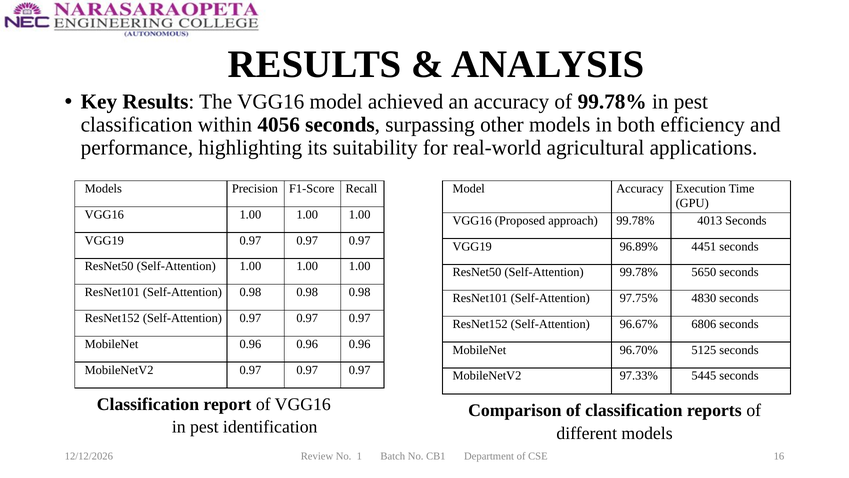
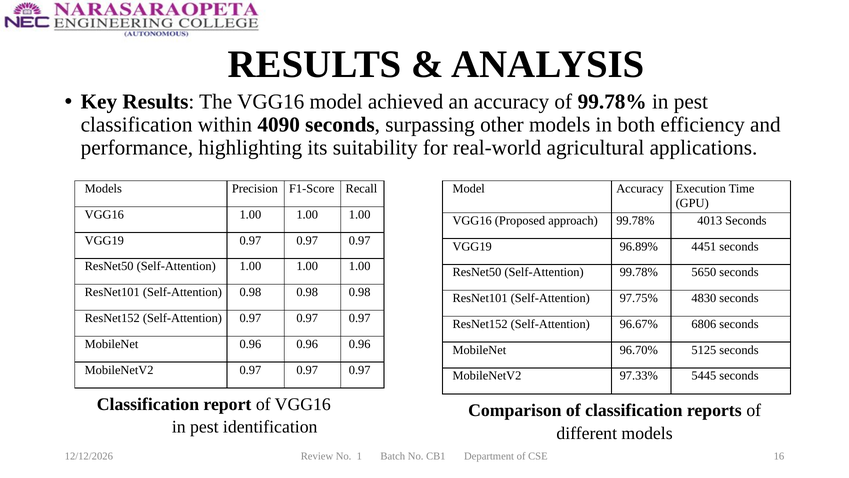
4056: 4056 -> 4090 (279, 125)
